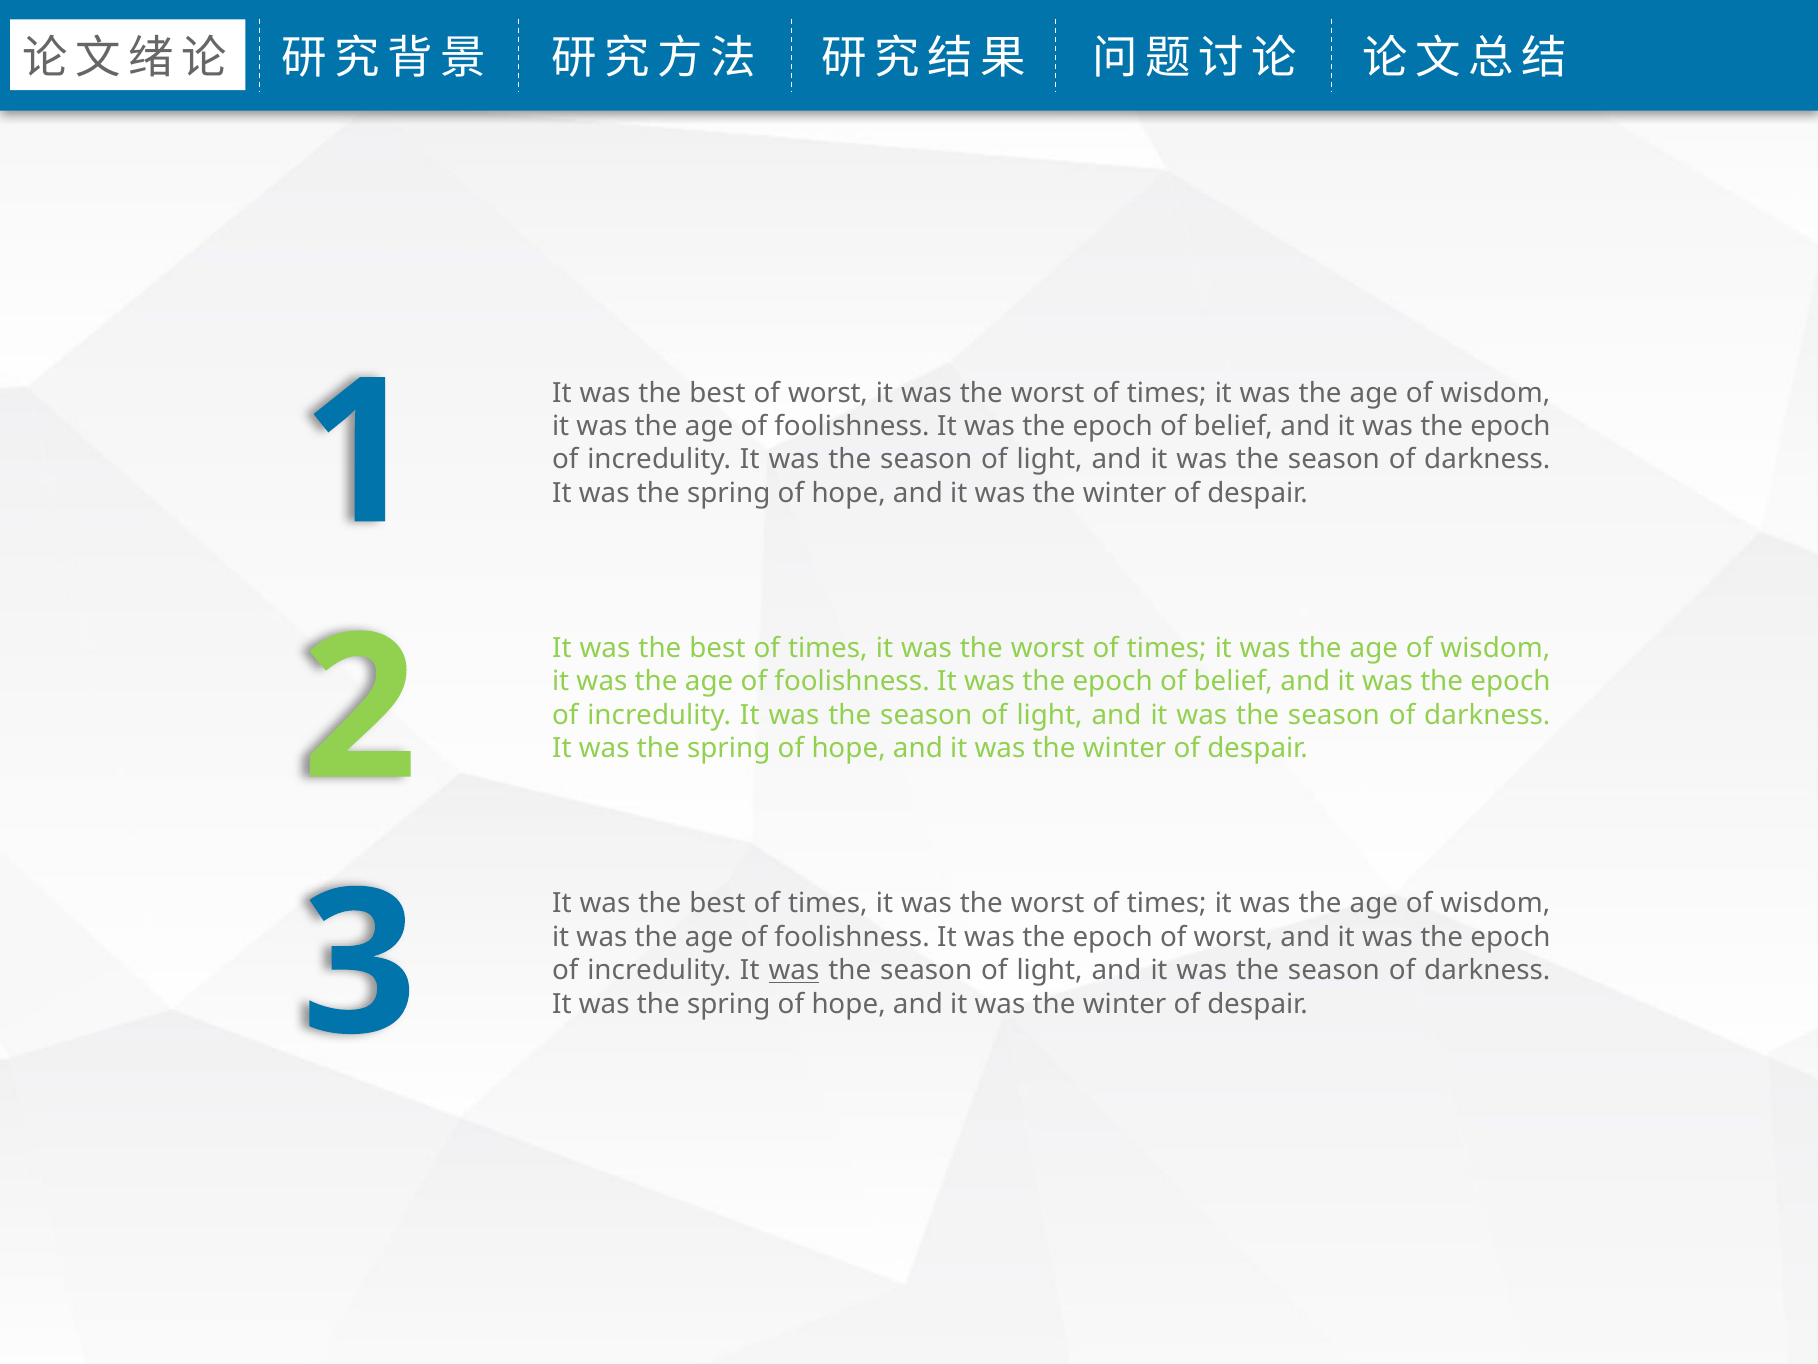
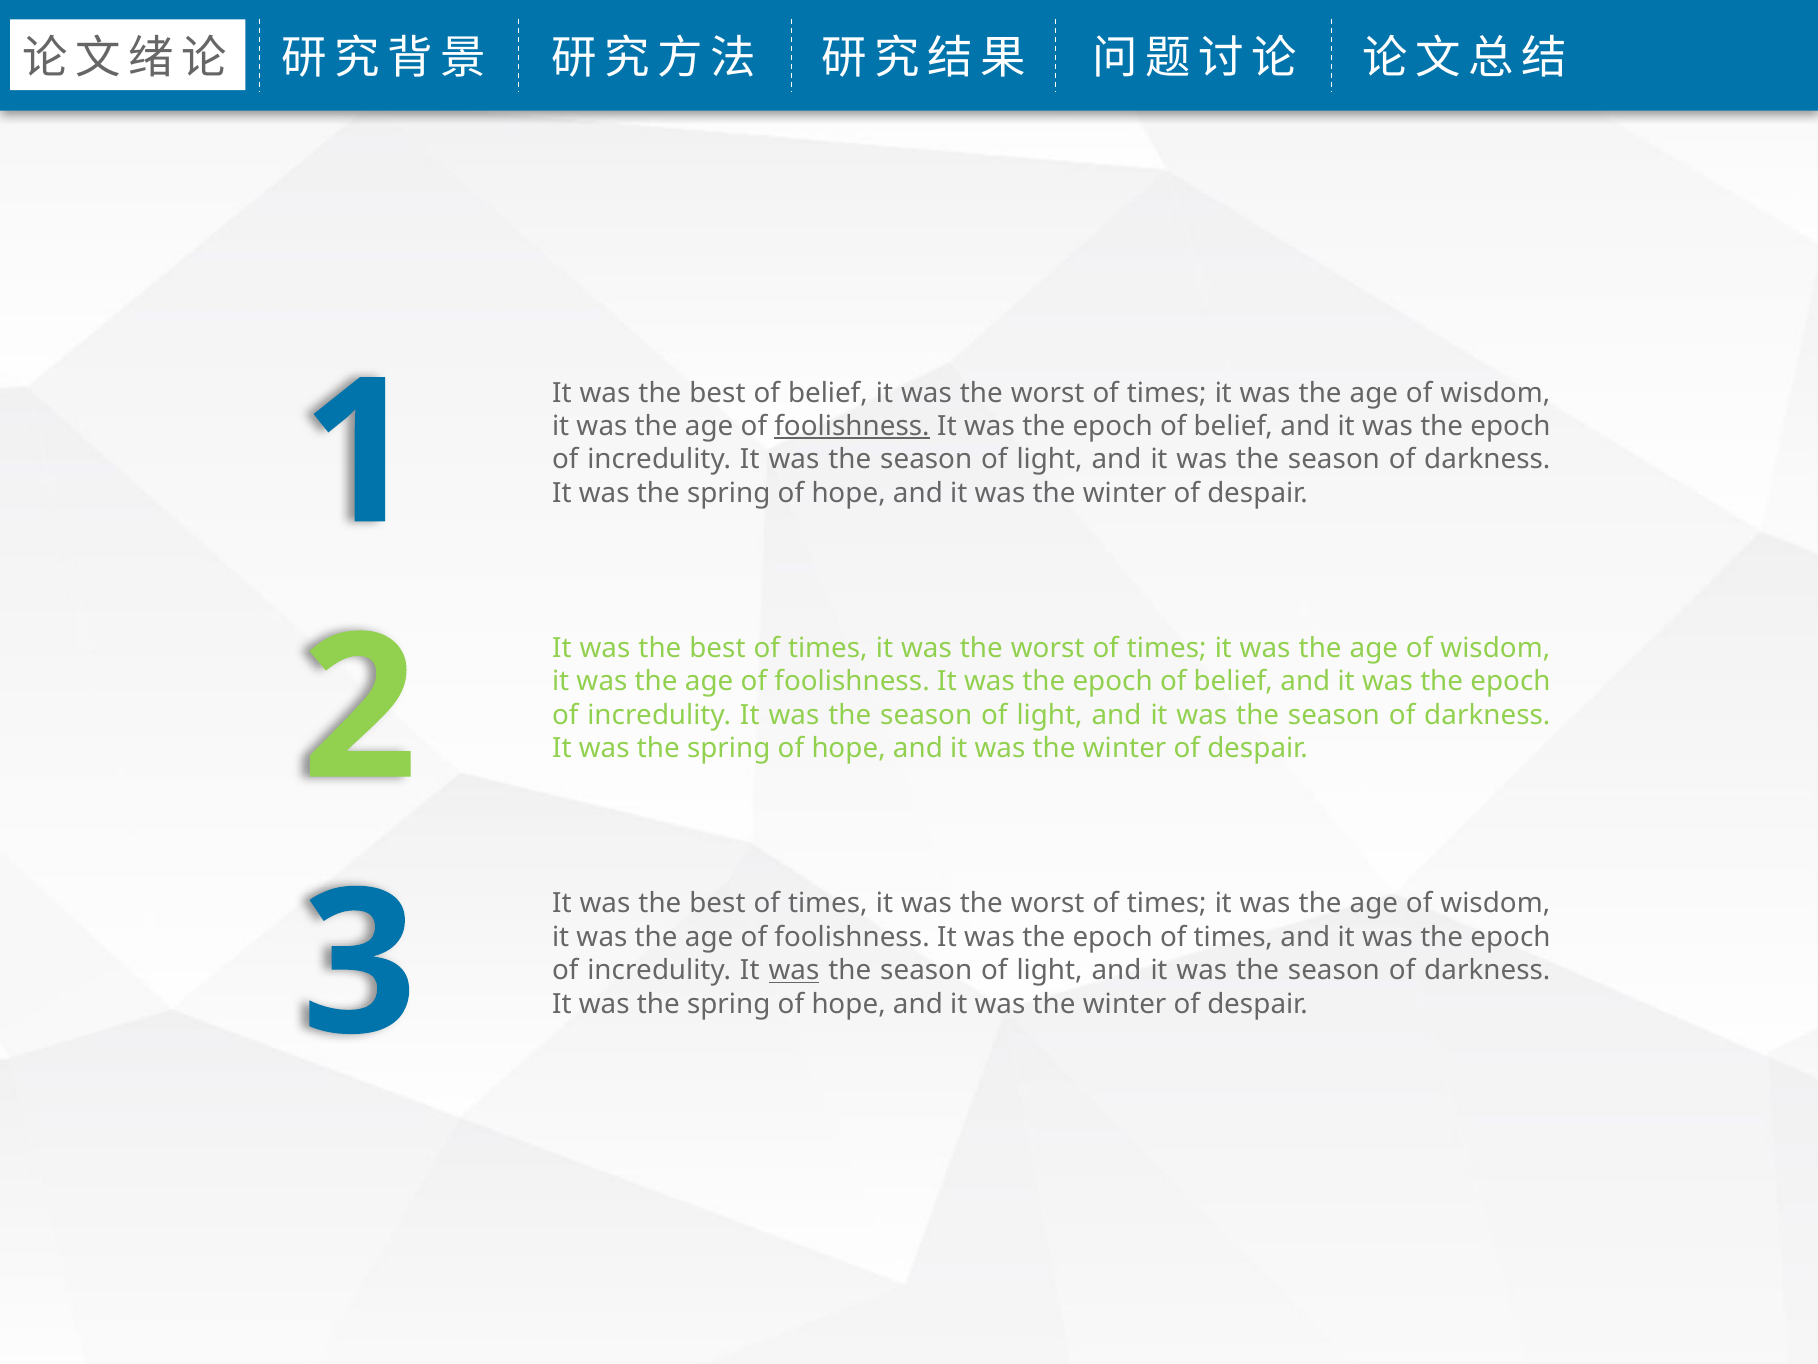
best of worst: worst -> belief (828, 393)
foolishness underline: none -> present (852, 426)
epoch of worst: worst -> times (1233, 937)
